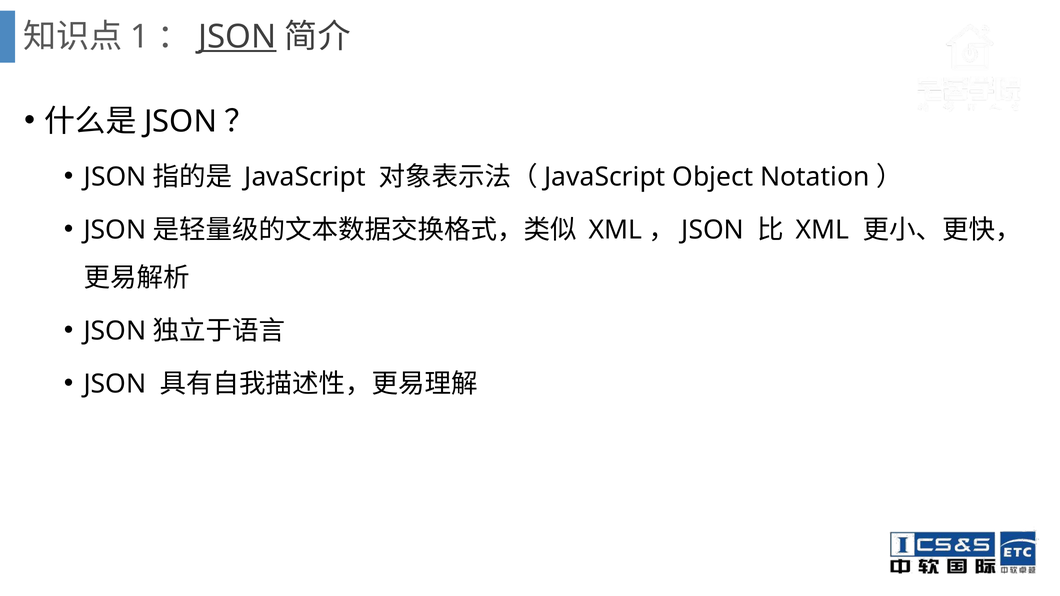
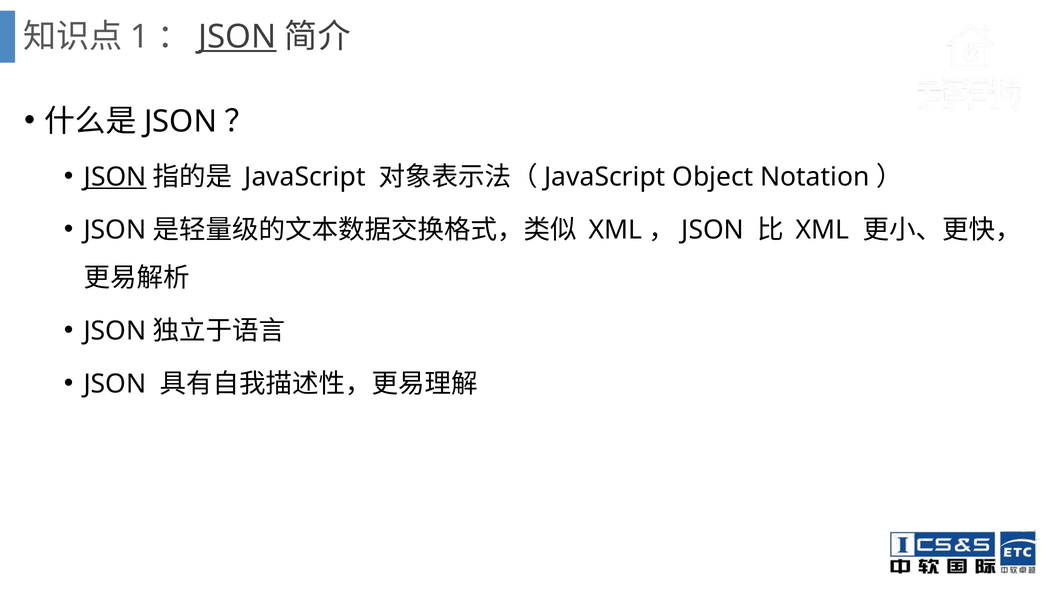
JSON underline: none -> present (115, 177)
